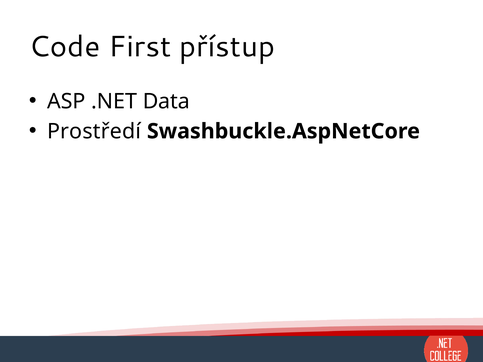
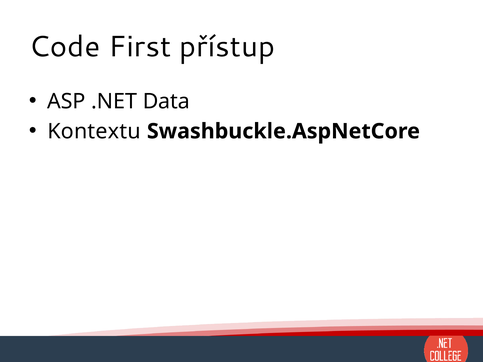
Prostředí: Prostředí -> Kontextu (94, 131)
